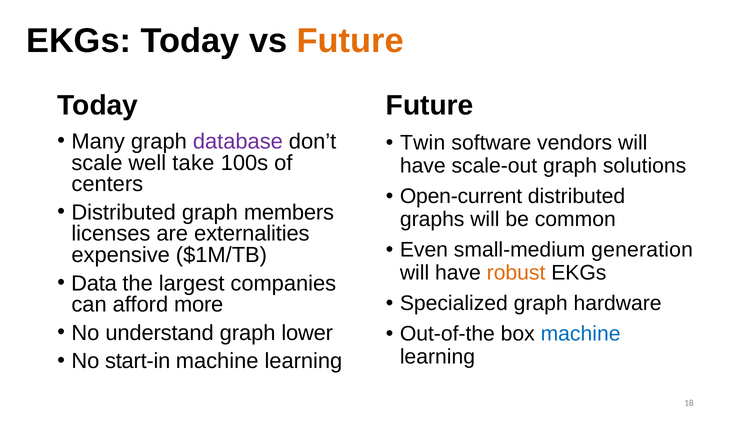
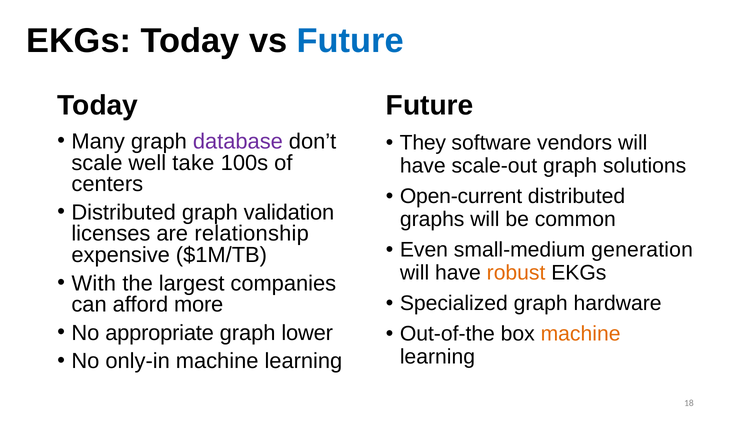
Future colour: orange -> blue (350, 41)
Twin: Twin -> They (423, 143)
members: members -> validation (289, 213)
externalities: externalities -> relationship (252, 234)
Data: Data -> With (94, 284)
understand: understand -> appropriate (160, 333)
machine colour: blue -> orange (581, 334)
start-in: start-in -> only-in (138, 362)
